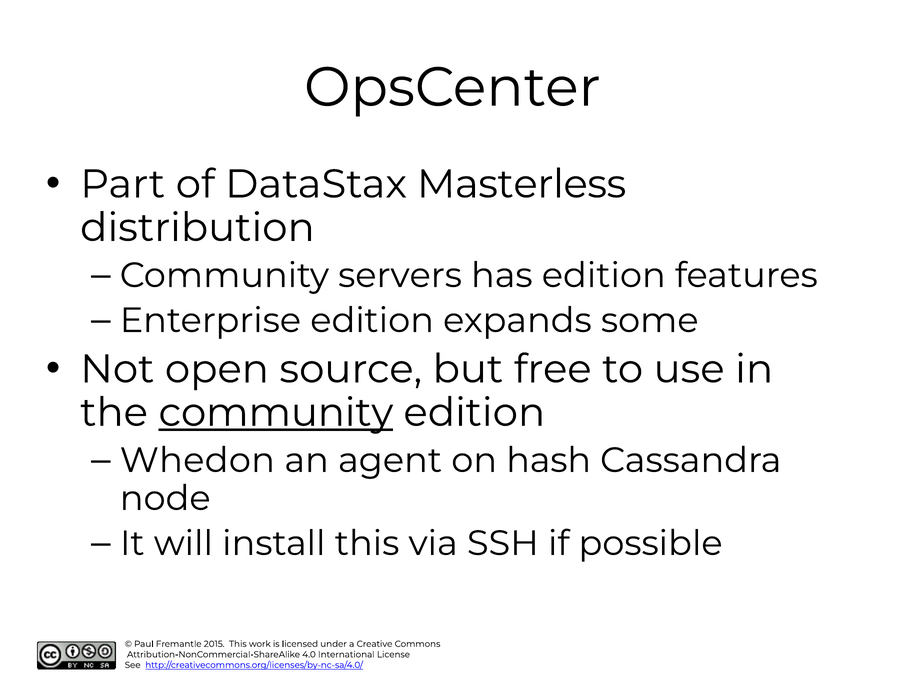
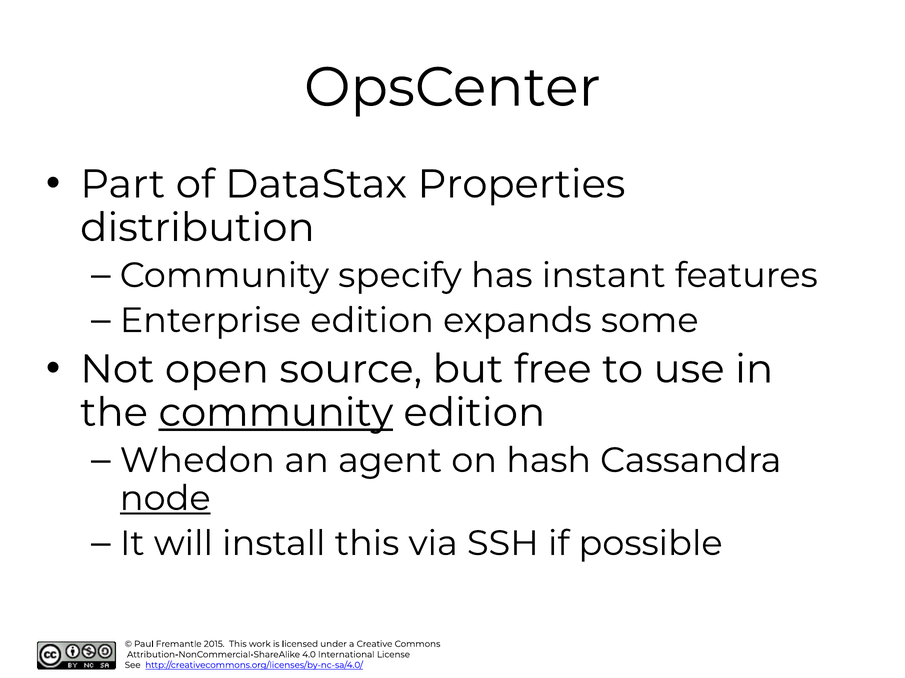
Masterless: Masterless -> Properties (521, 184)
servers: servers -> specify (400, 276)
has edition: edition -> instant (604, 276)
node underline: none -> present (165, 499)
